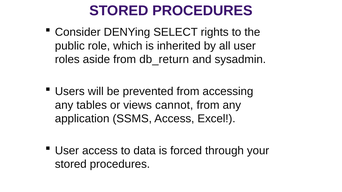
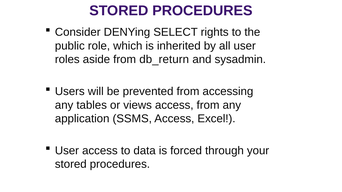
views cannot: cannot -> access (174, 105)
